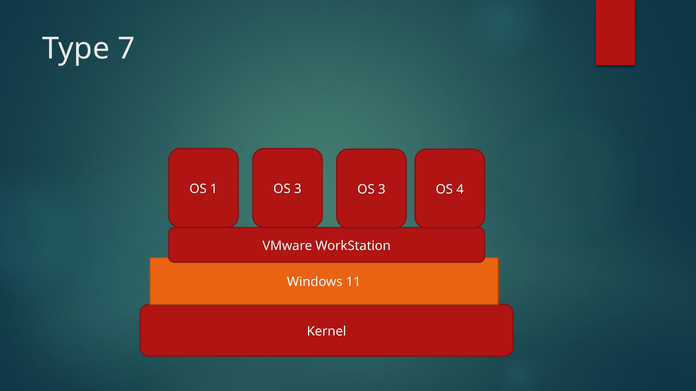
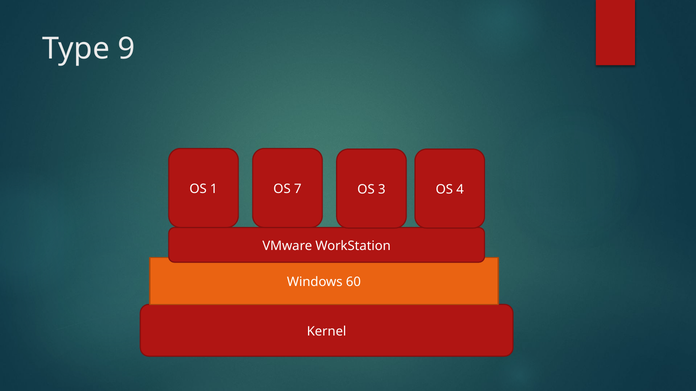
7: 7 -> 9 (126, 49)
1 OS 3: 3 -> 7 (298, 189)
11: 11 -> 60 (353, 282)
